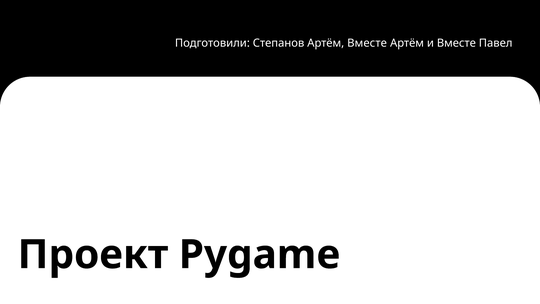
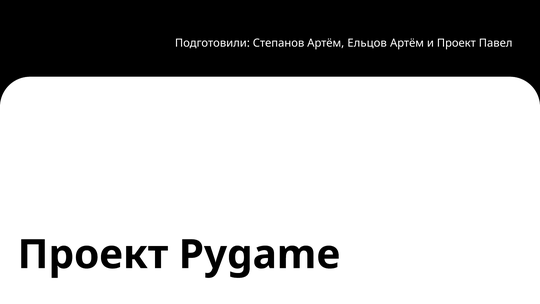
Артём Вместе: Вместе -> Ельцов (367, 43)
и Вместе: Вместе -> Проект (456, 43)
